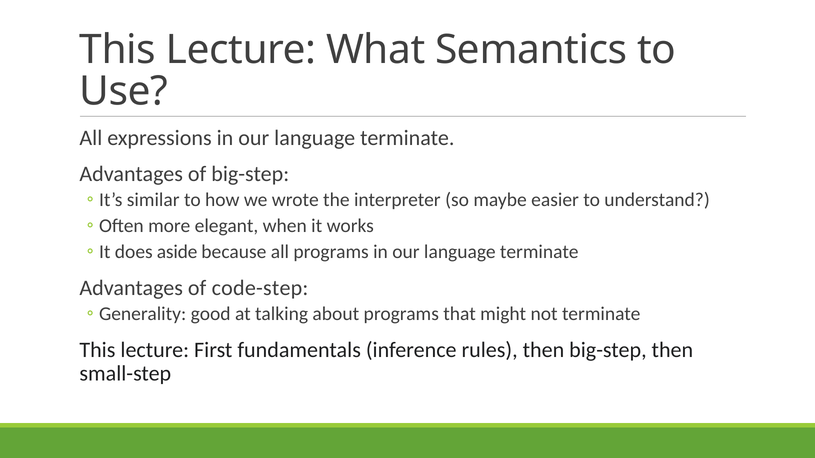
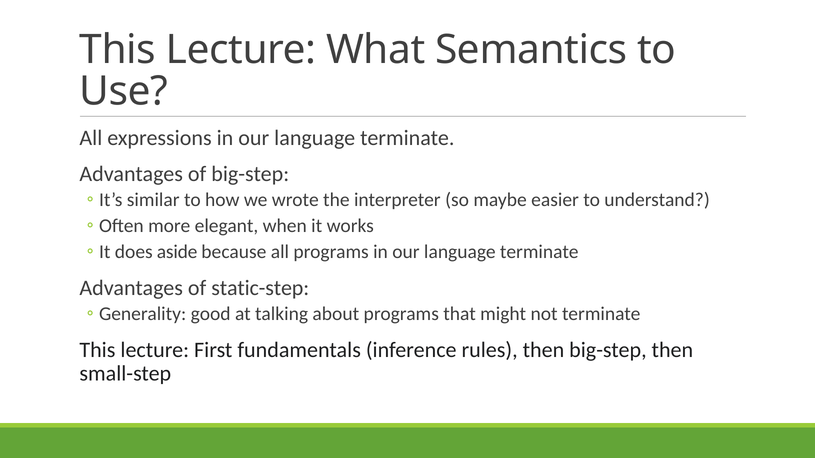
code-step: code-step -> static-step (260, 288)
